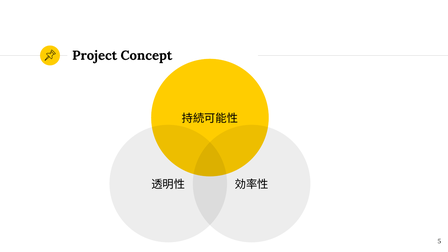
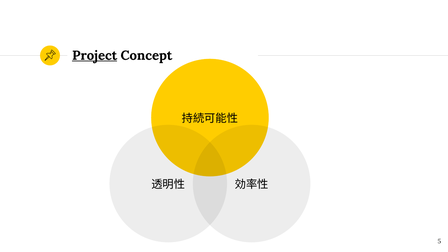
Project underline: none -> present (95, 55)
